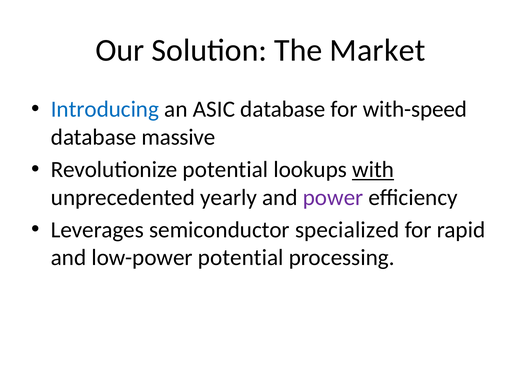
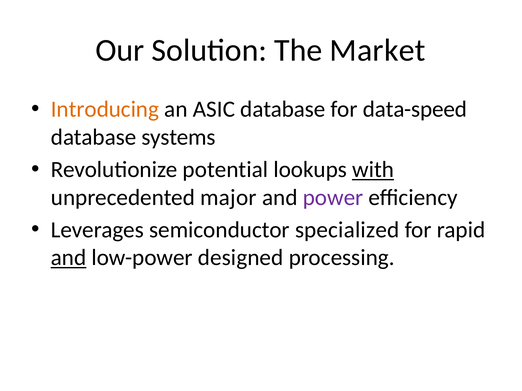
Introducing colour: blue -> orange (105, 109)
with-speed: with-speed -> data-speed (415, 109)
massive: massive -> systems (178, 137)
yearly: yearly -> major (228, 198)
and underline: none -> present (69, 258)
low-power potential: potential -> designed (241, 258)
